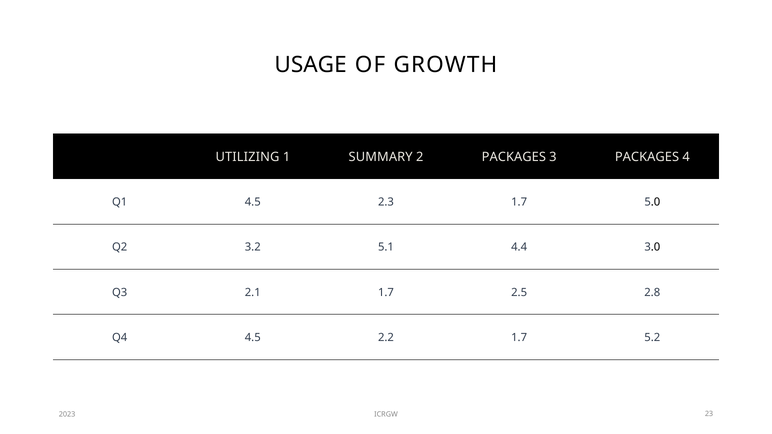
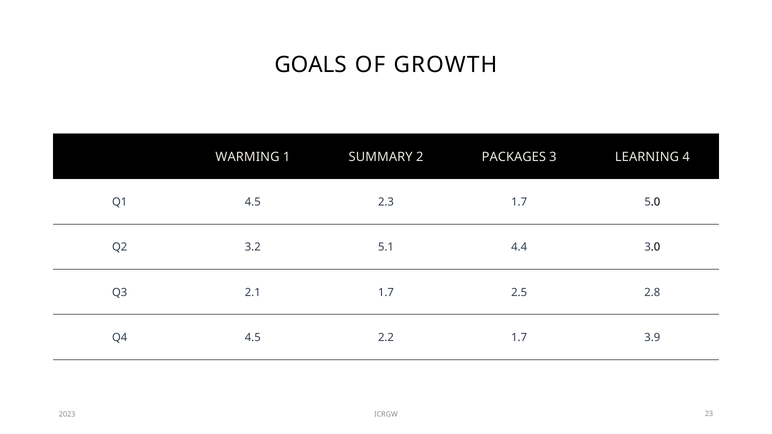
USAGE: USAGE -> GOALS (311, 65)
UTILIZING: UTILIZING -> WARMING (247, 157)
PACKAGES: PACKAGES -> LEARNING (647, 157)
5.2: 5.2 -> 3.9 (652, 338)
